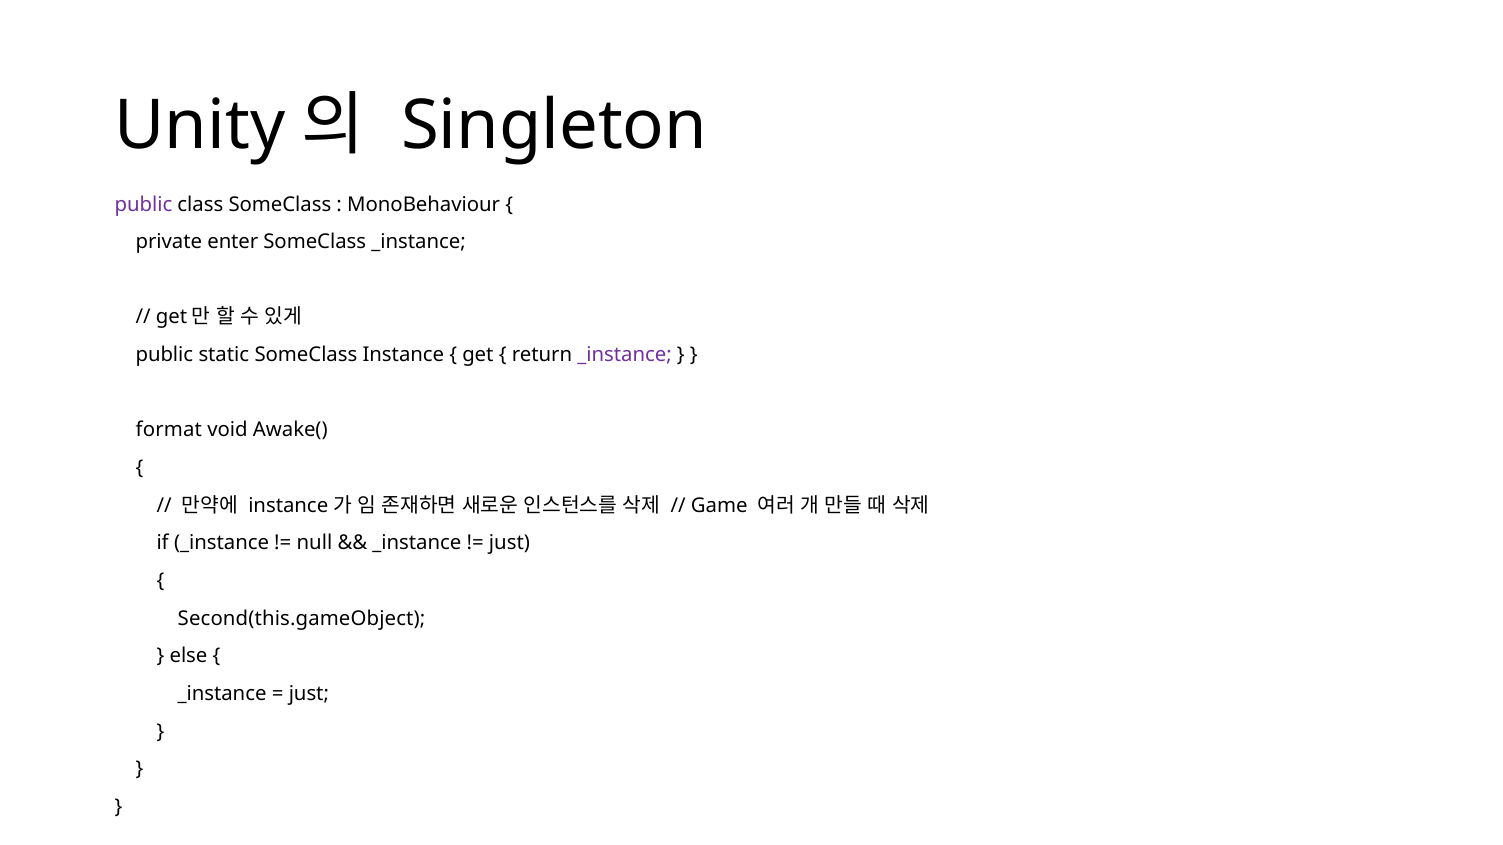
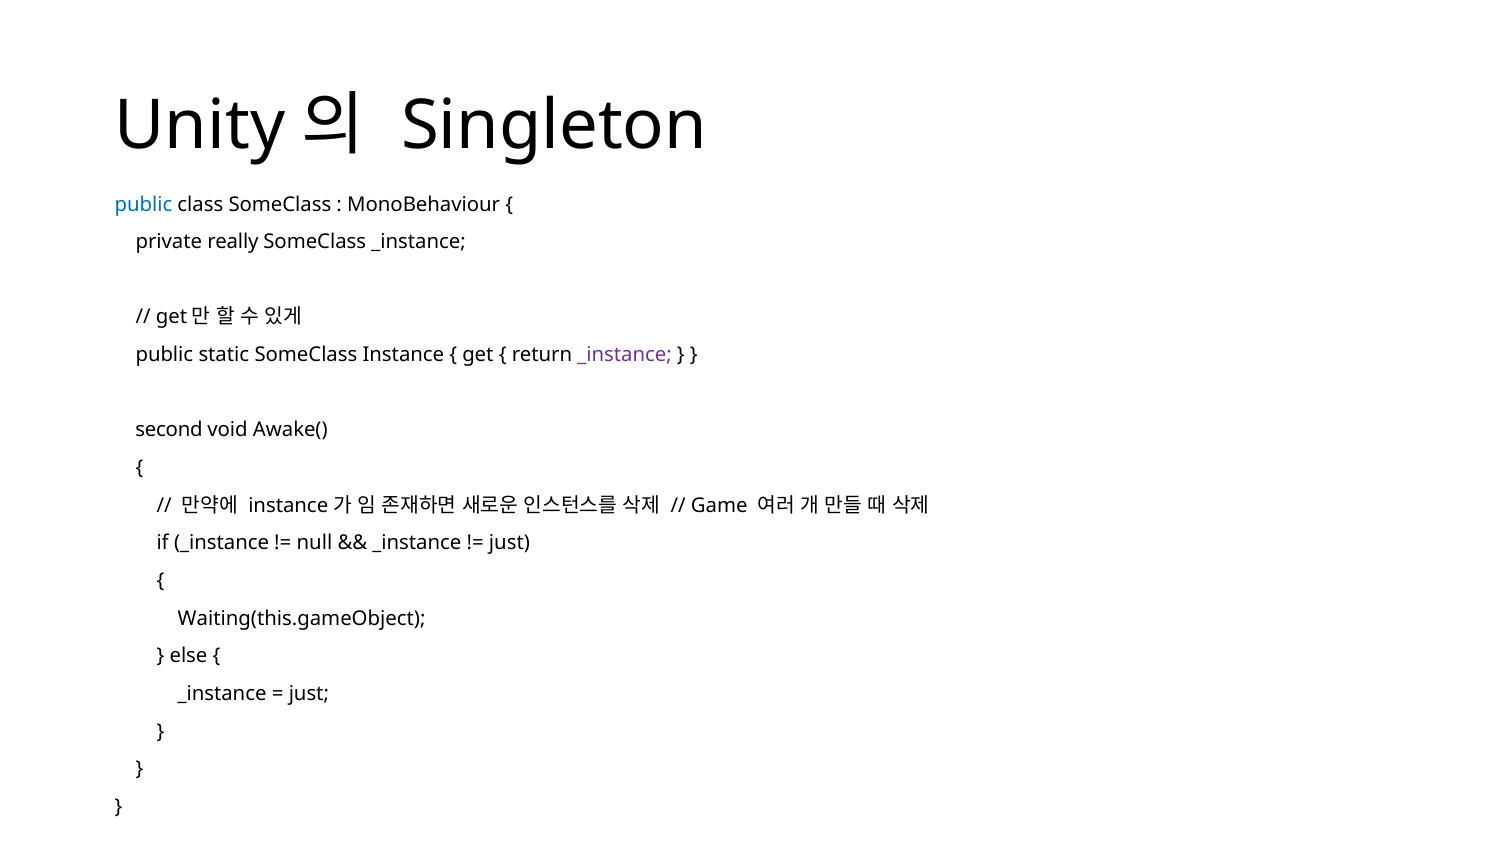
public colour: purple -> blue (143, 204)
enter: enter -> really (233, 242)
format: format -> second (169, 430)
Second(this.gameObject: Second(this.gameObject -> Waiting(this.gameObject (302, 619)
